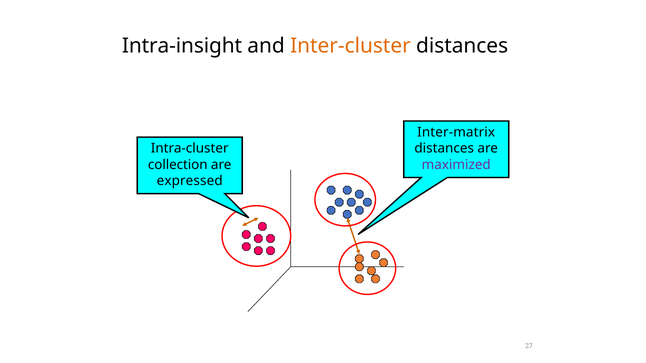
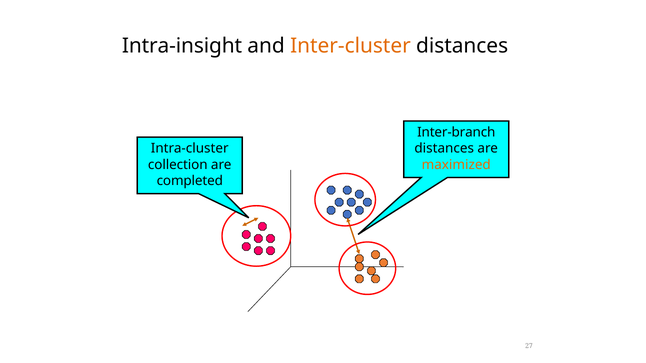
Inter-matrix: Inter-matrix -> Inter-branch (456, 133)
maximized colour: purple -> orange (456, 165)
expressed: expressed -> completed (190, 181)
